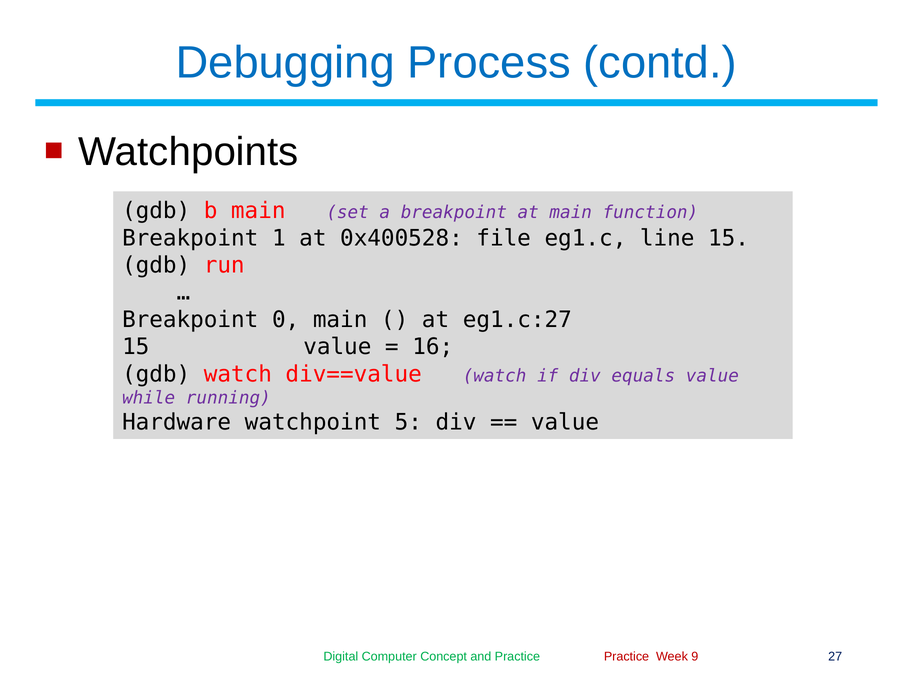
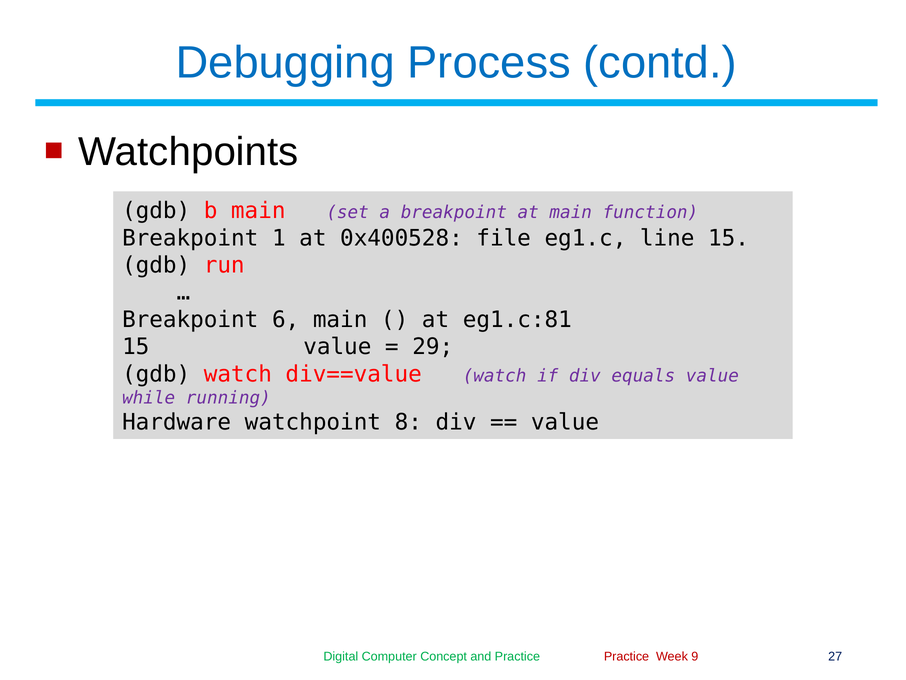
0: 0 -> 6 (286, 319)
eg1.c:27: eg1.c:27 -> eg1.c:81 (517, 319)
16: 16 -> 29 (433, 347)
5: 5 -> 8 (408, 422)
